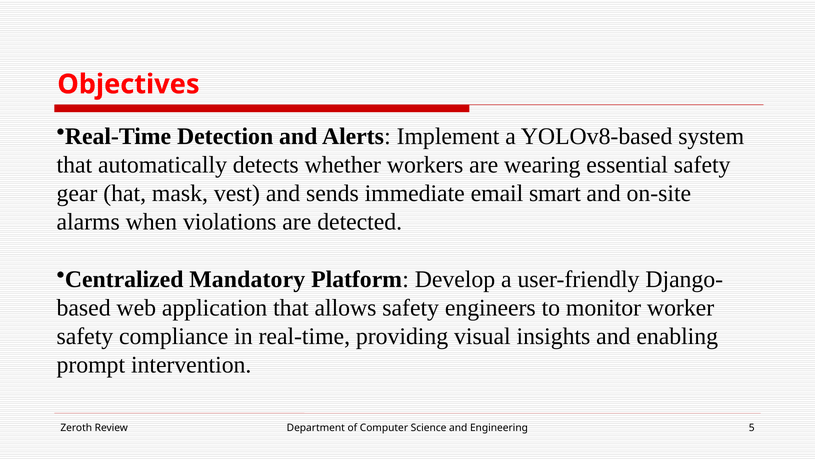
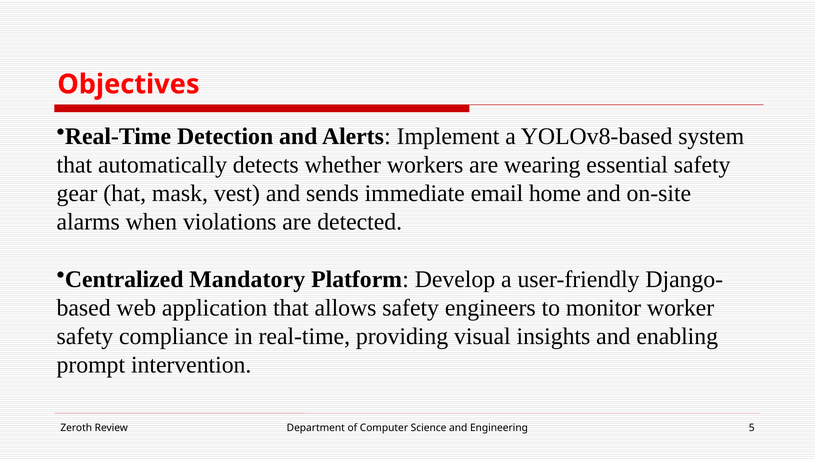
smart: smart -> home (555, 193)
